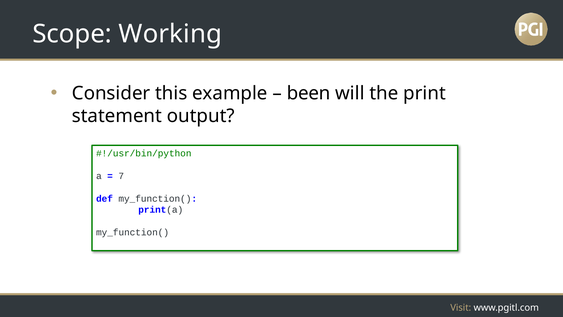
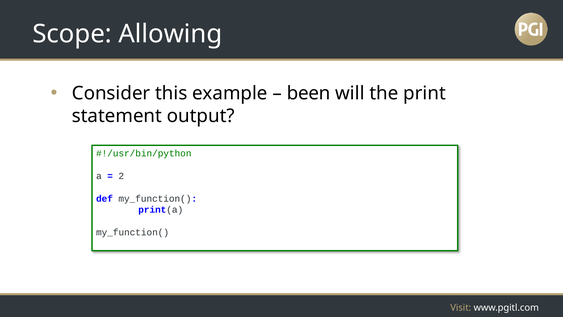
Working: Working -> Allowing (170, 34)
7: 7 -> 2 (121, 176)
